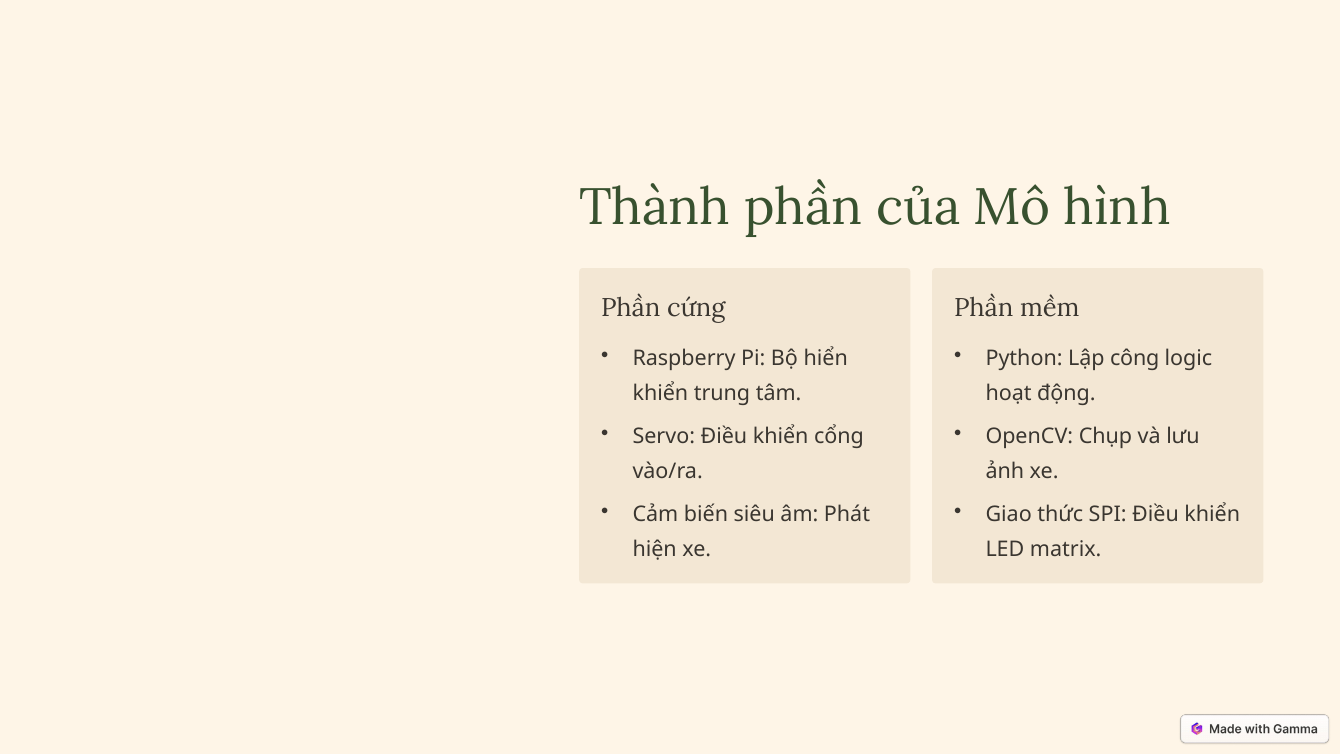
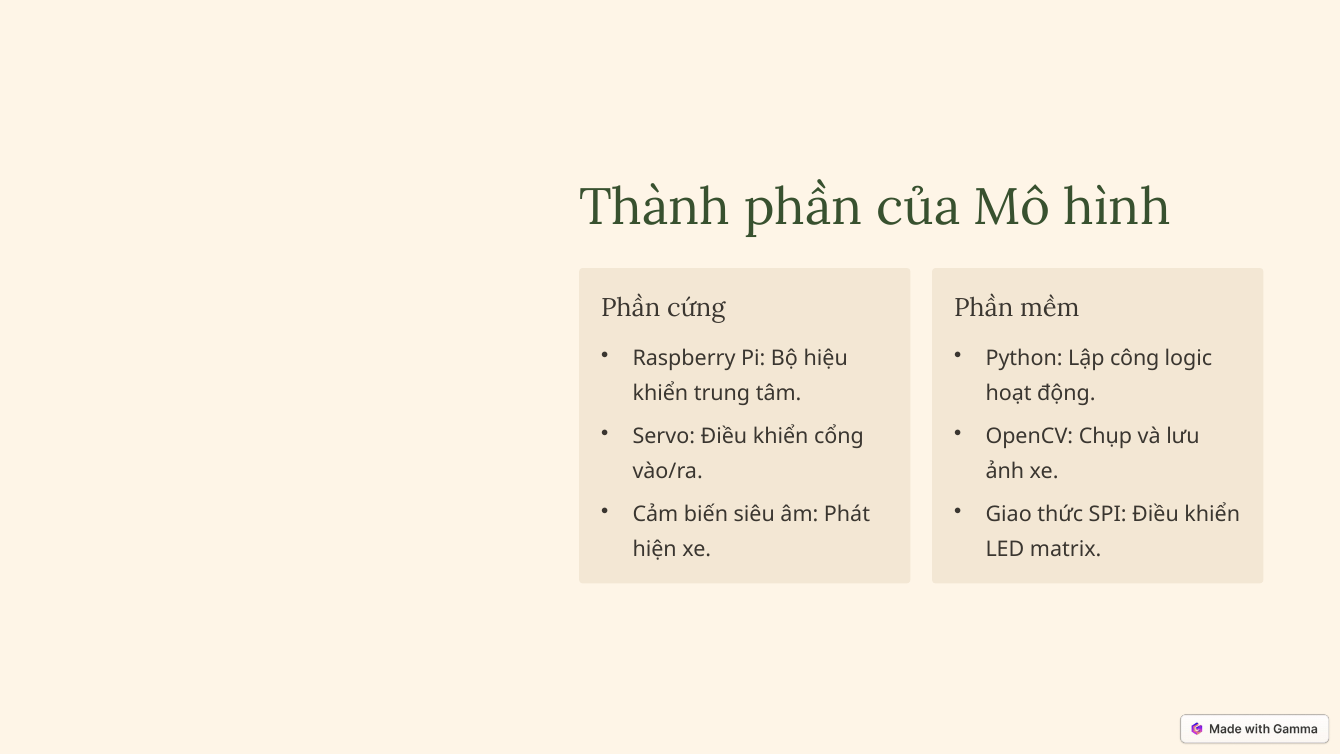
hiển: hiển -> hiệu (826, 359)
